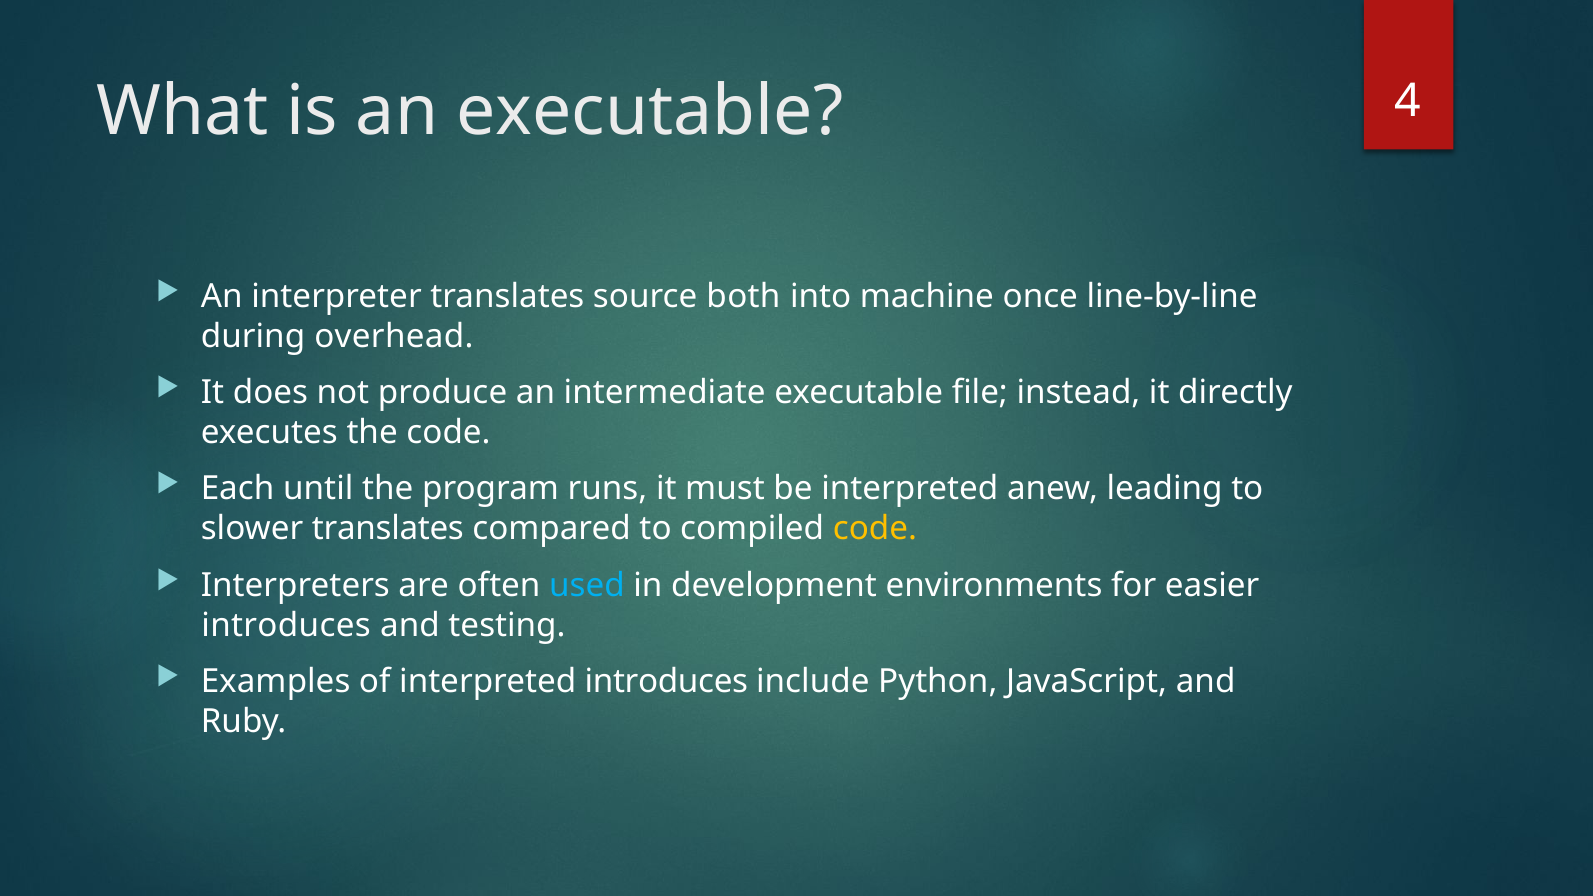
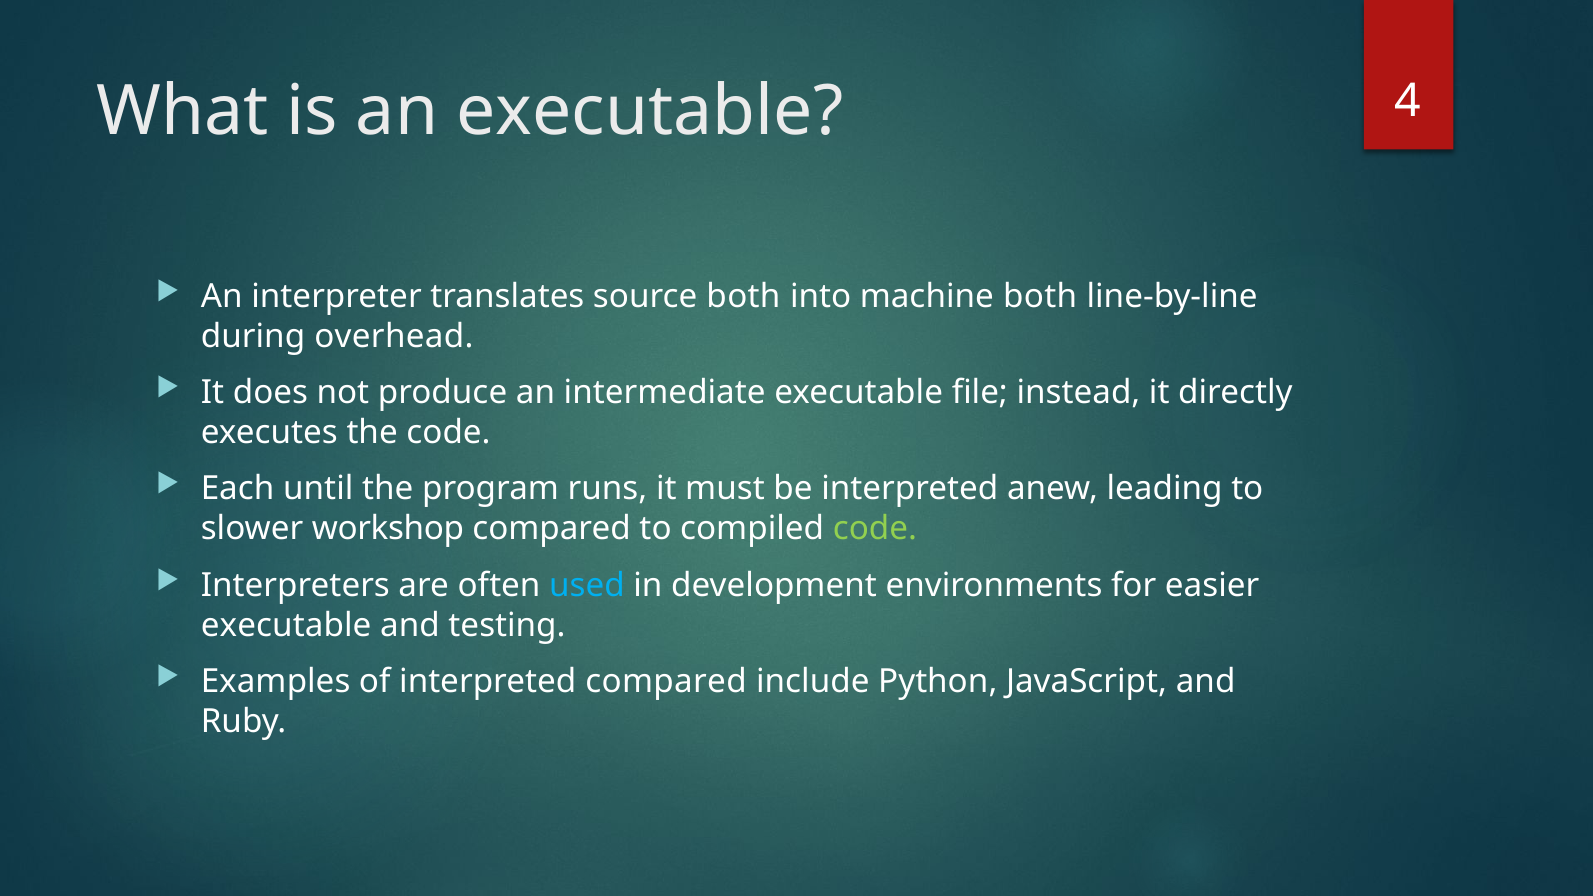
machine once: once -> both (1040, 296)
slower translates: translates -> workshop (388, 529)
code colour: yellow -> light green (875, 529)
introduces: introduces -> executable (286, 625)
interpreted introduces: introduces -> compared (666, 682)
